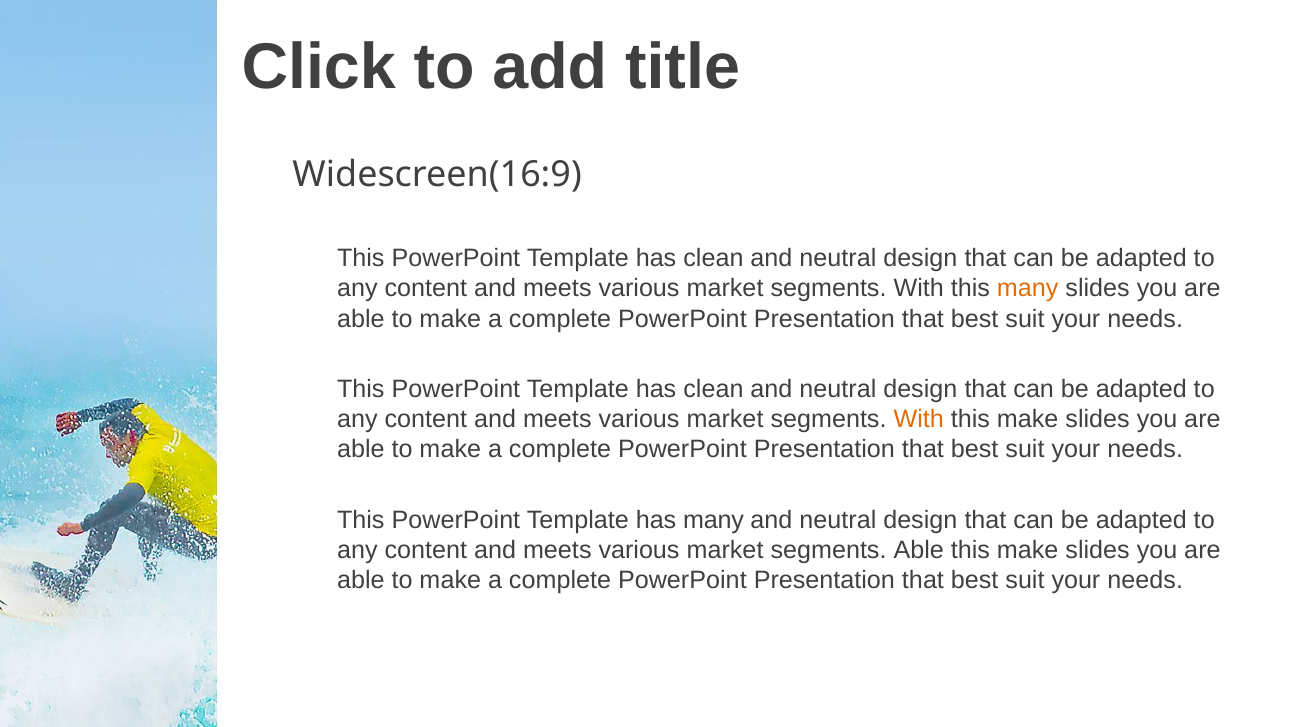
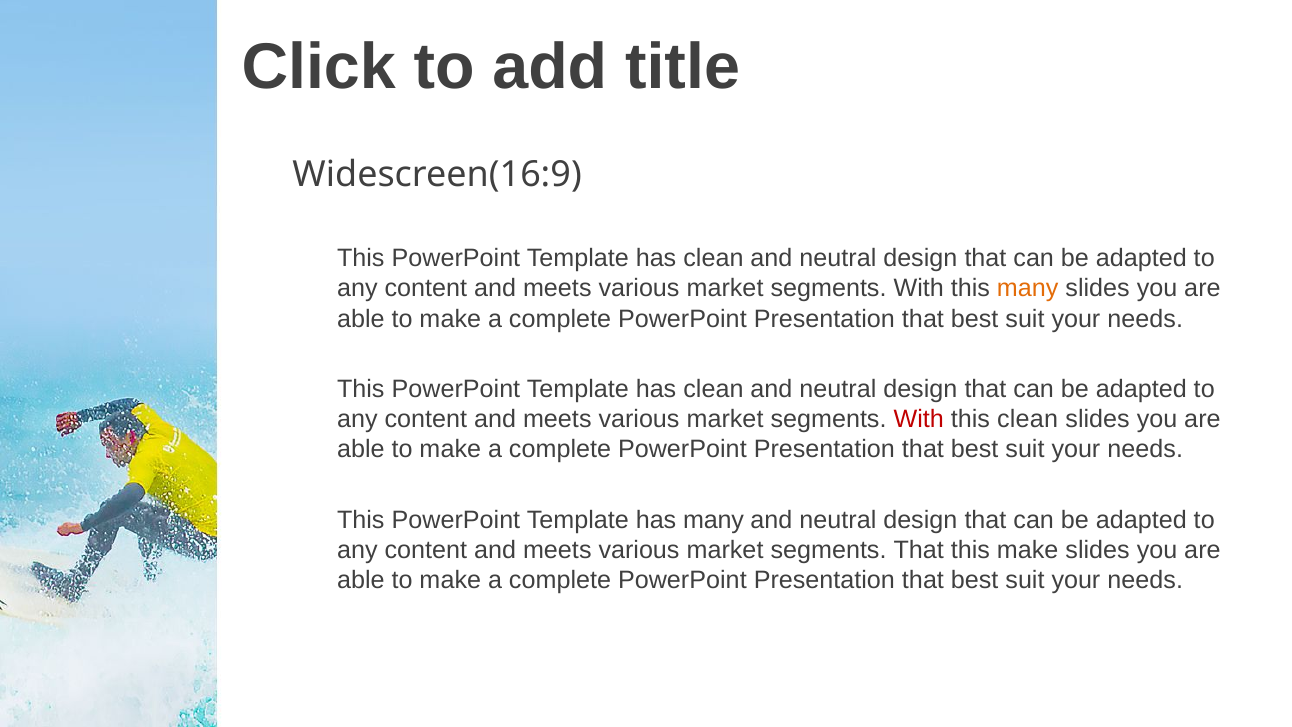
With colour: orange -> red (919, 419)
make: make -> clean (1028, 419)
segments Able: Able -> That (919, 550)
